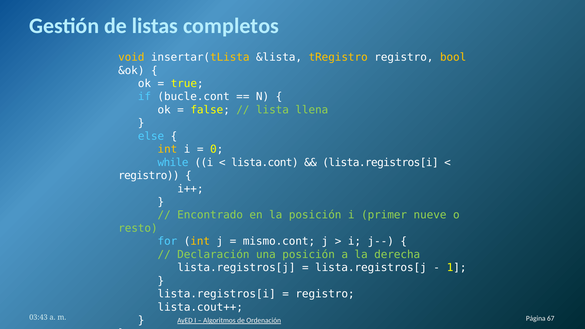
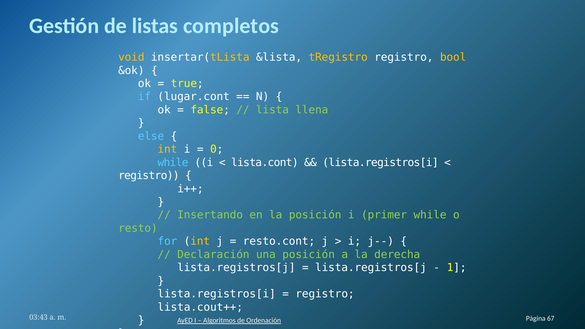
bucle.cont: bucle.cont -> lugar.cont (194, 97)
Encontrado: Encontrado -> Insertando (210, 215)
primer nueve: nueve -> while (430, 215)
mismo.cont: mismo.cont -> resto.cont (279, 241)
